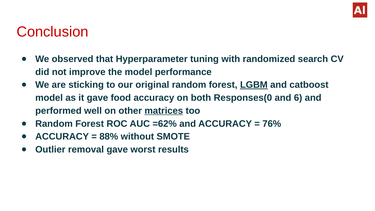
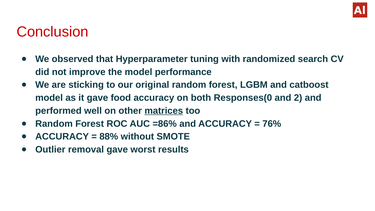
LGBM underline: present -> none (254, 85)
6: 6 -> 2 (298, 98)
=62%: =62% -> =86% (165, 124)
